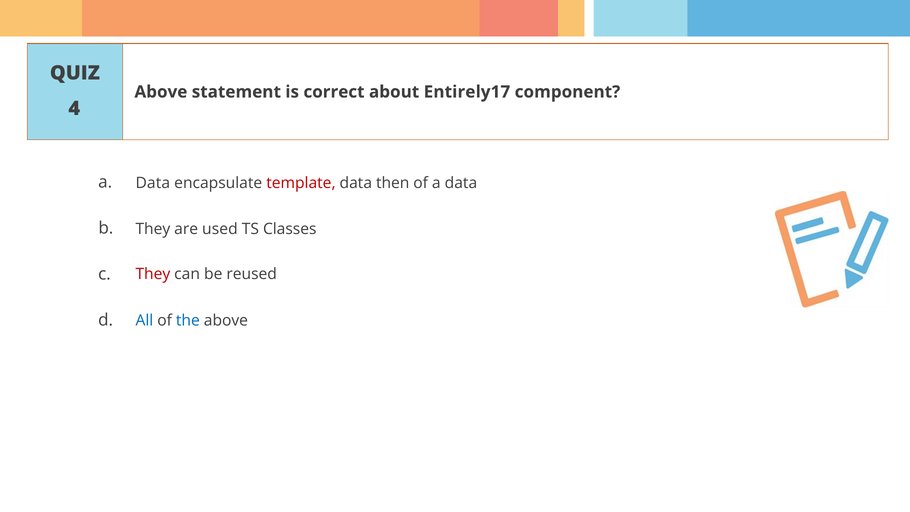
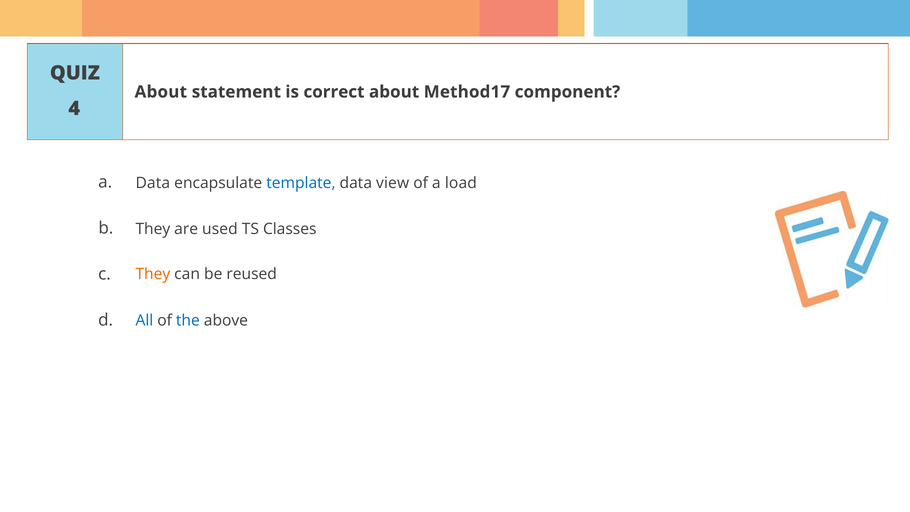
Above: Above -> About (161, 92)
Entirely17: Entirely17 -> Method17 (467, 92)
template colour: red -> blue (301, 183)
then: then -> view (393, 183)
a data: data -> load (461, 183)
They colour: red -> orange (153, 274)
